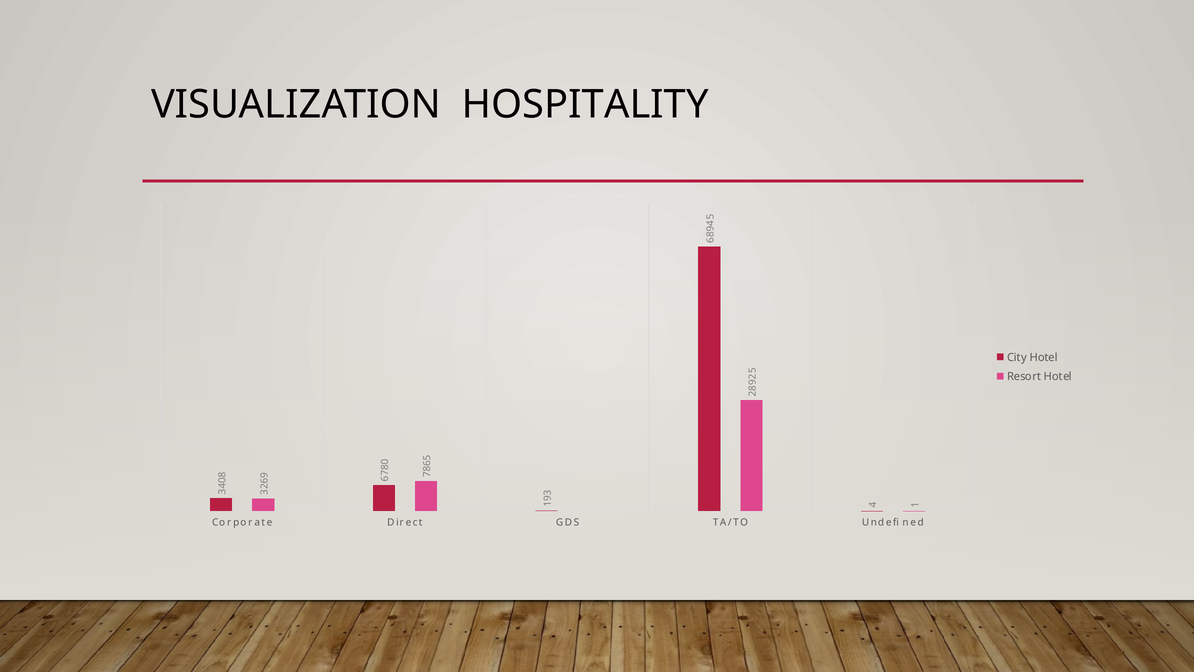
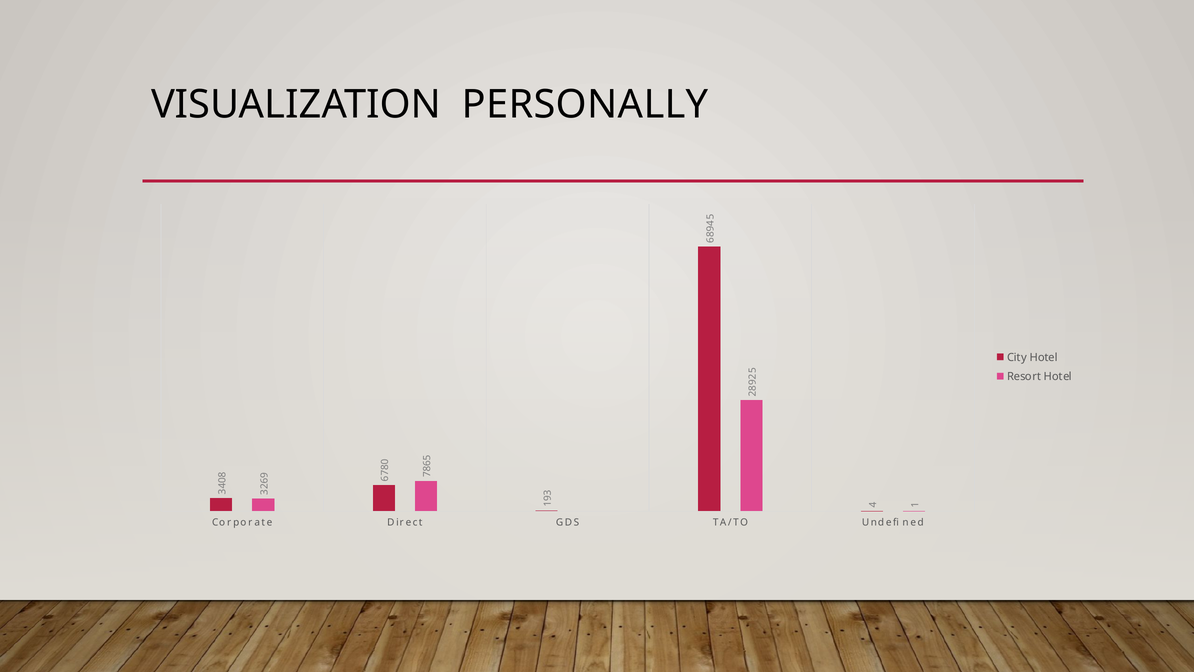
HOSPITALITY: HOSPITALITY -> PERSONALLY (585, 105)
